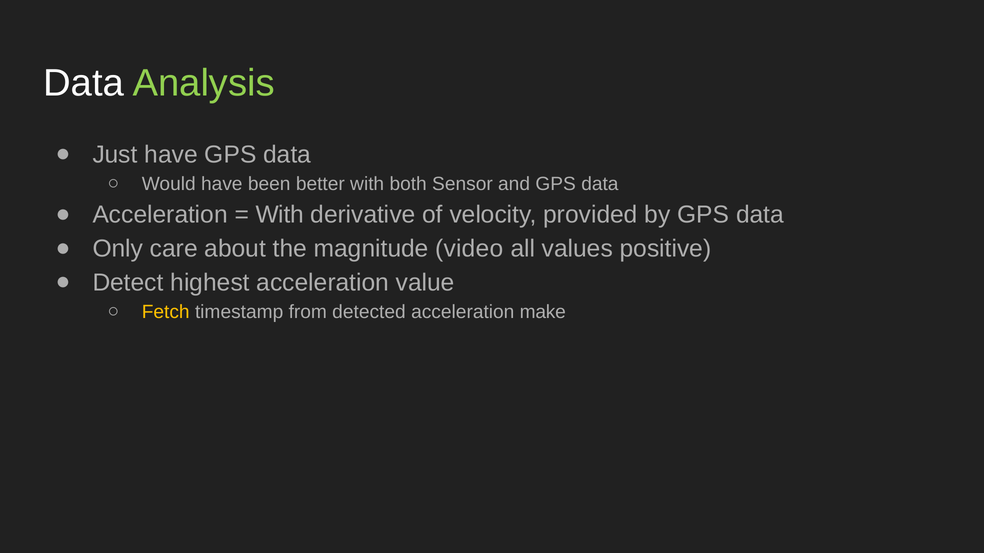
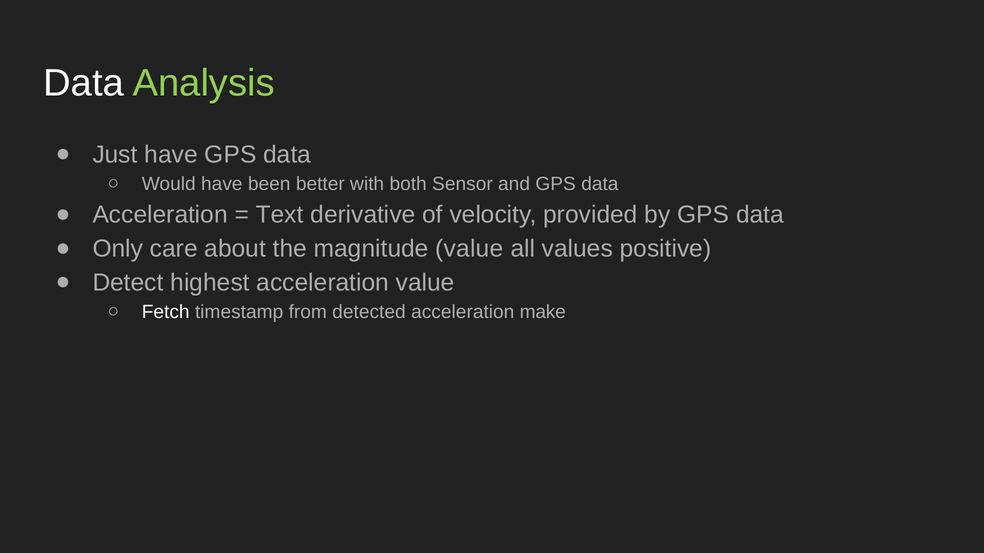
With: With -> Text (280, 215)
magnitude video: video -> value (469, 249)
Fetch colour: yellow -> white (166, 312)
